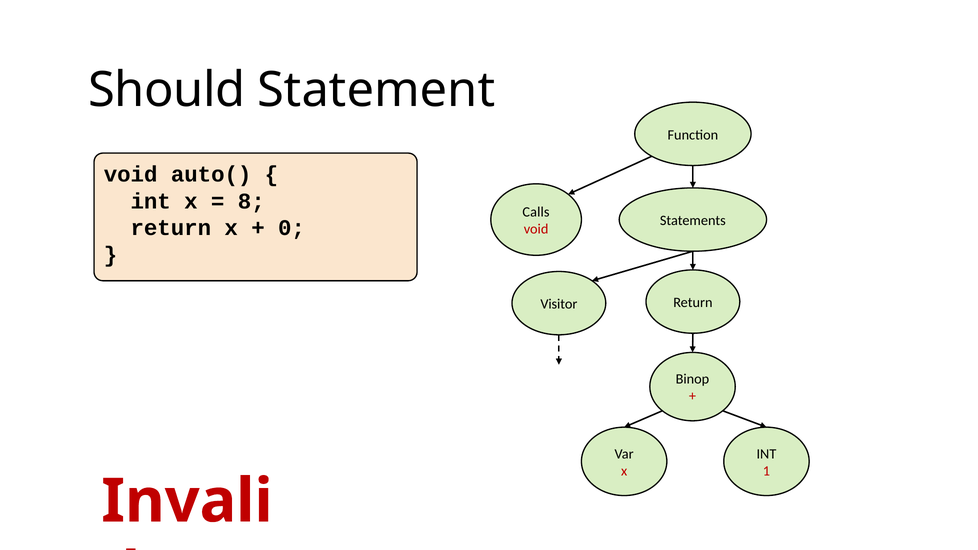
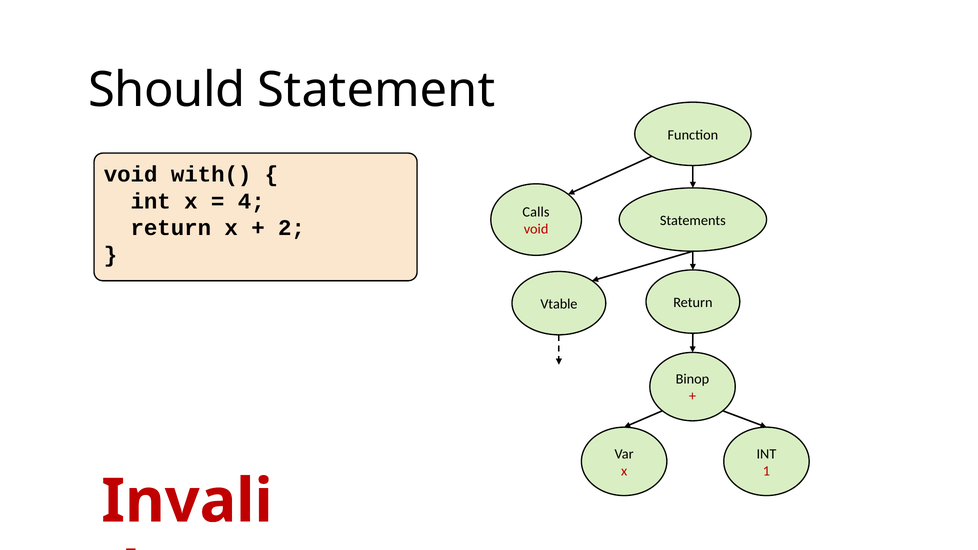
auto(: auto( -> with( (211, 174)
8: 8 -> 4 (251, 201)
0: 0 -> 2 (292, 228)
Visitor: Visitor -> Vtable (559, 304)
